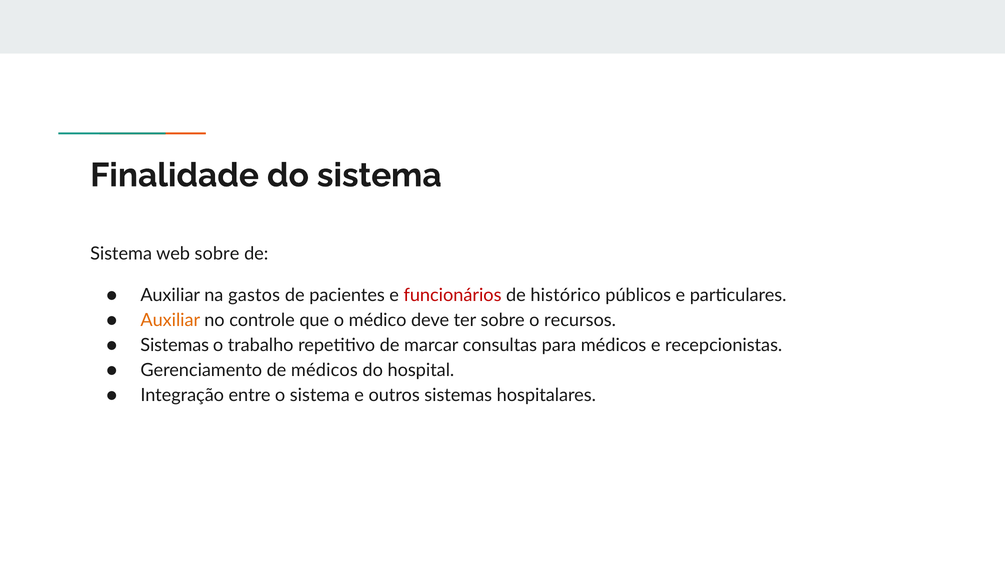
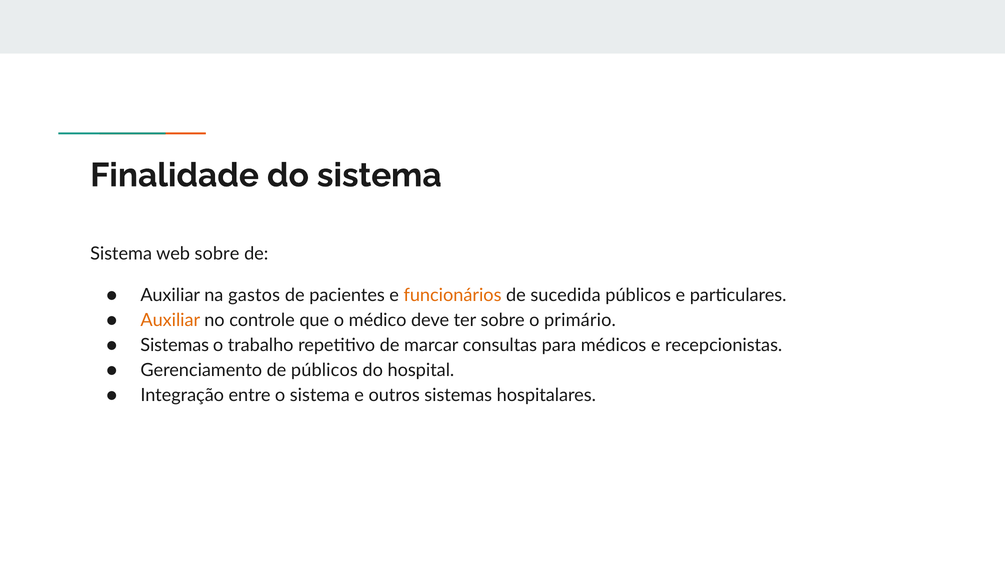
funcionários colour: red -> orange (453, 295)
histórico: histórico -> sucedida (566, 295)
recursos: recursos -> primário (580, 320)
de médicos: médicos -> públicos (324, 370)
